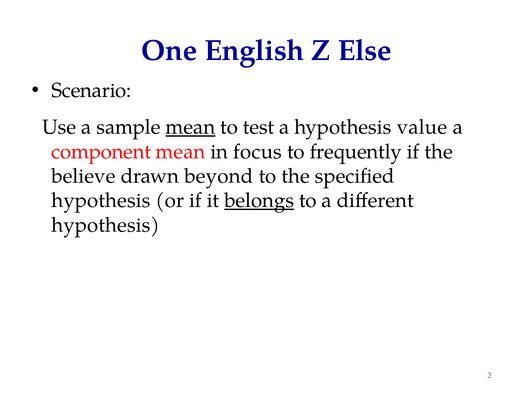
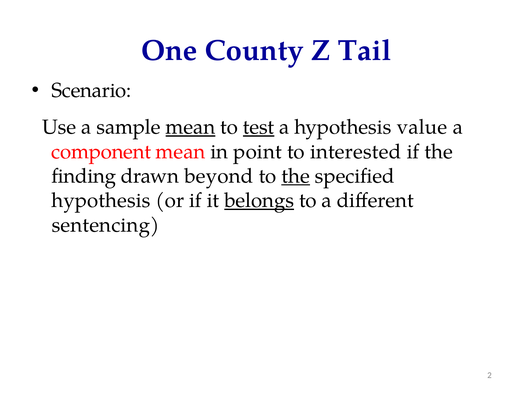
English: English -> County (254, 50)
Else: Else -> Tail (365, 50)
test underline: none -> present (259, 127)
focus: focus -> point (257, 151)
frequently: frequently -> interested (356, 151)
believe: believe -> finding (84, 176)
the underline: none -> present (296, 176)
hypothesis: hypothesis -> sentencing (106, 225)
